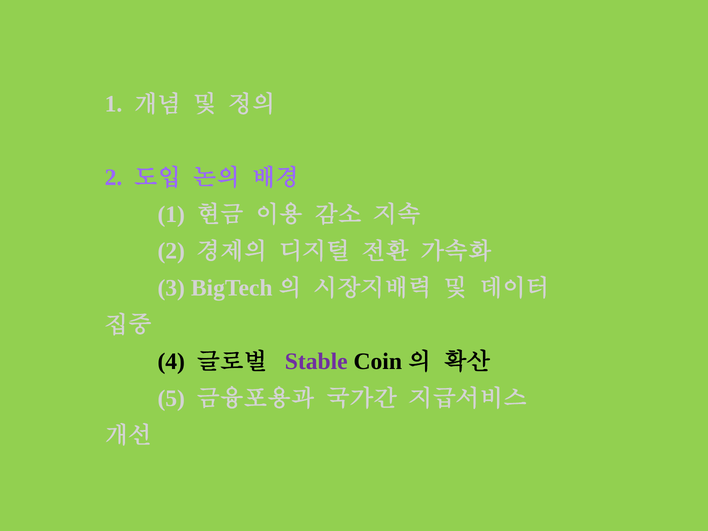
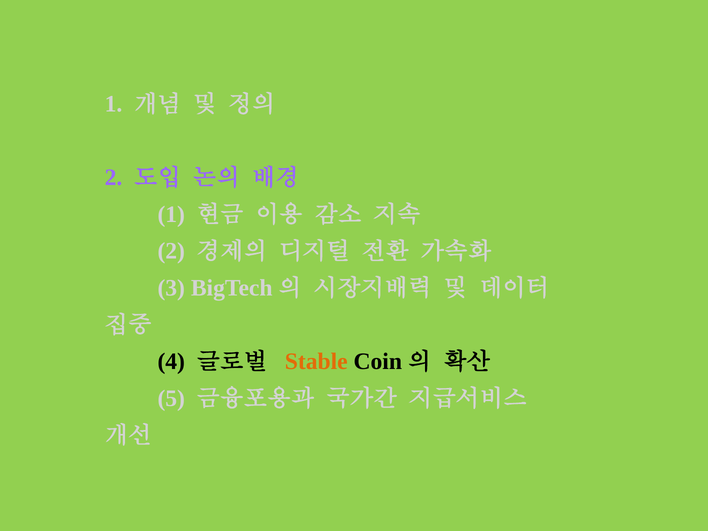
Stable colour: purple -> orange (316, 361)
